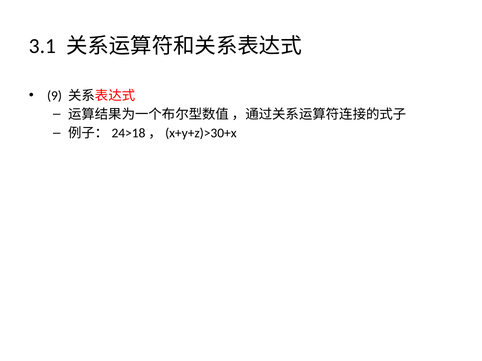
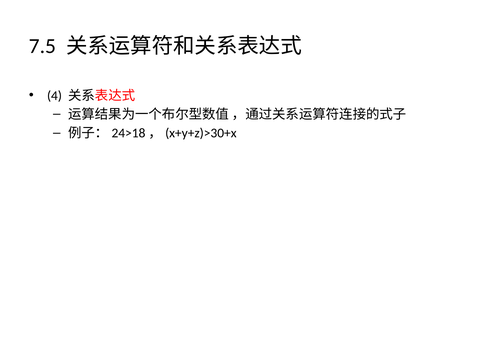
3.1: 3.1 -> 7.5 (42, 46)
9: 9 -> 4 (54, 96)
